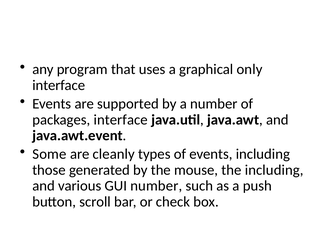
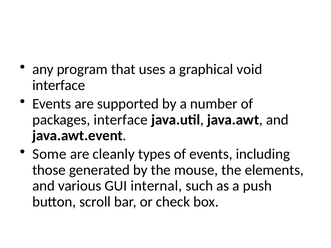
only: only -> void (250, 69)
the including: including -> elements (274, 170)
GUI number: number -> internal (156, 186)
